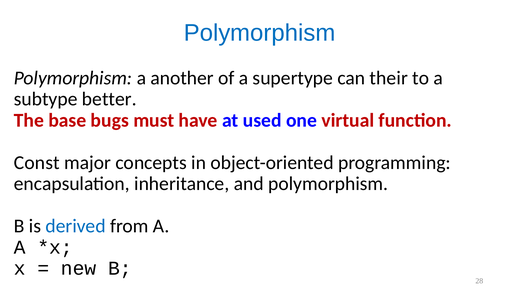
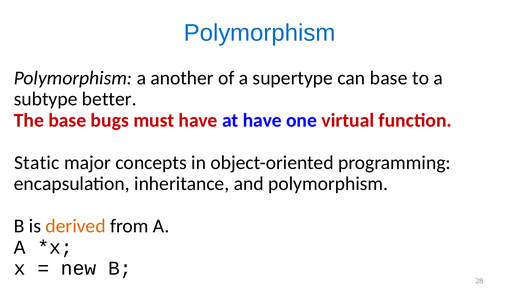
can their: their -> base (389, 78)
at used: used -> have (262, 120)
Const: Const -> Static (37, 163)
derived colour: blue -> orange (76, 226)
